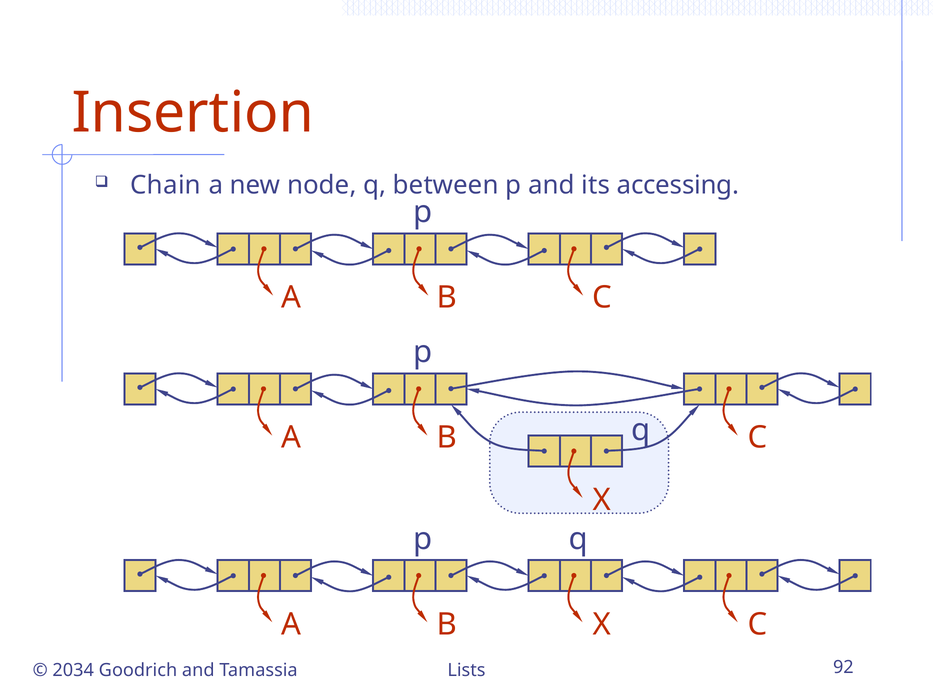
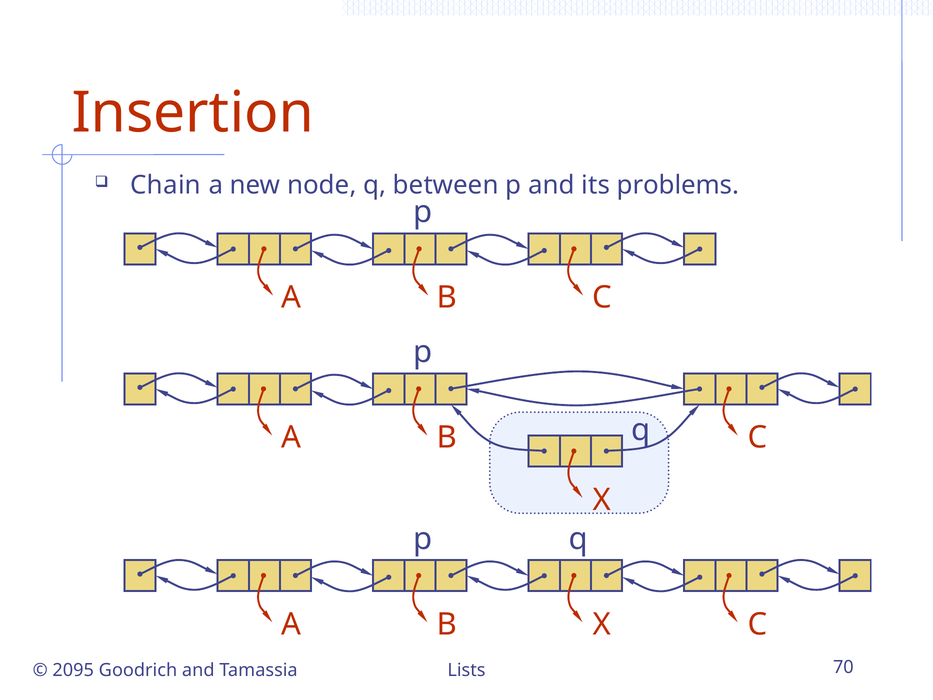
accessing: accessing -> problems (678, 185)
2034: 2034 -> 2095 (73, 670)
92: 92 -> 70 (843, 667)
